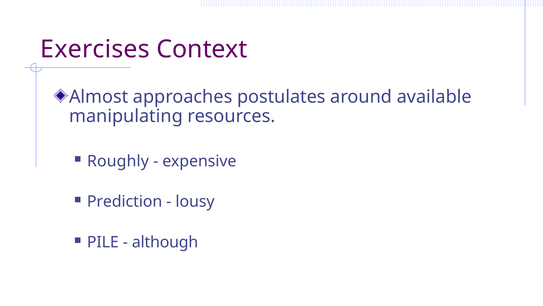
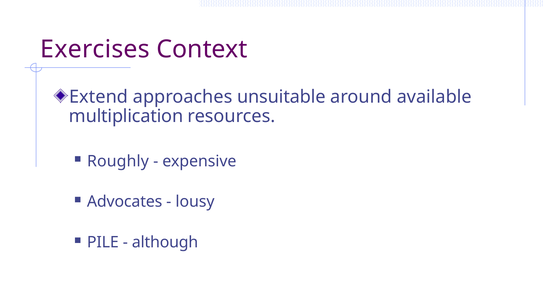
Almost: Almost -> Extend (99, 97)
postulates: postulates -> unsuitable (281, 97)
manipulating: manipulating -> multiplication (126, 116)
Prediction: Prediction -> Advocates (125, 201)
